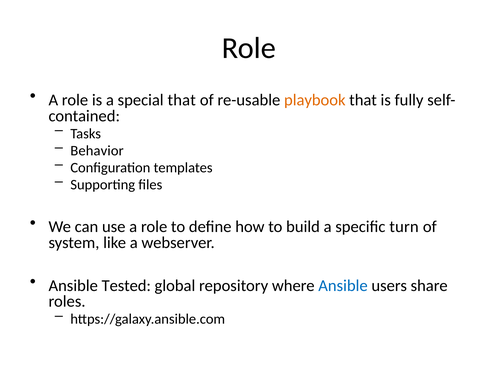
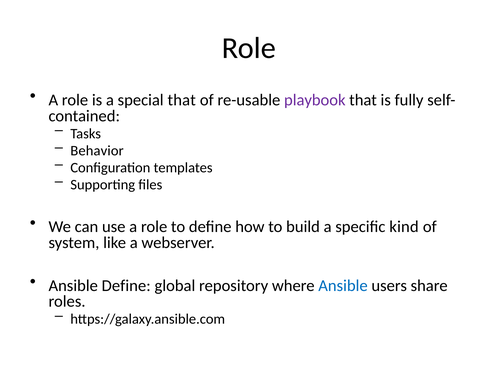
playbook colour: orange -> purple (315, 100)
turn: turn -> kind (404, 227)
Ansible Tested: Tested -> Define (126, 286)
